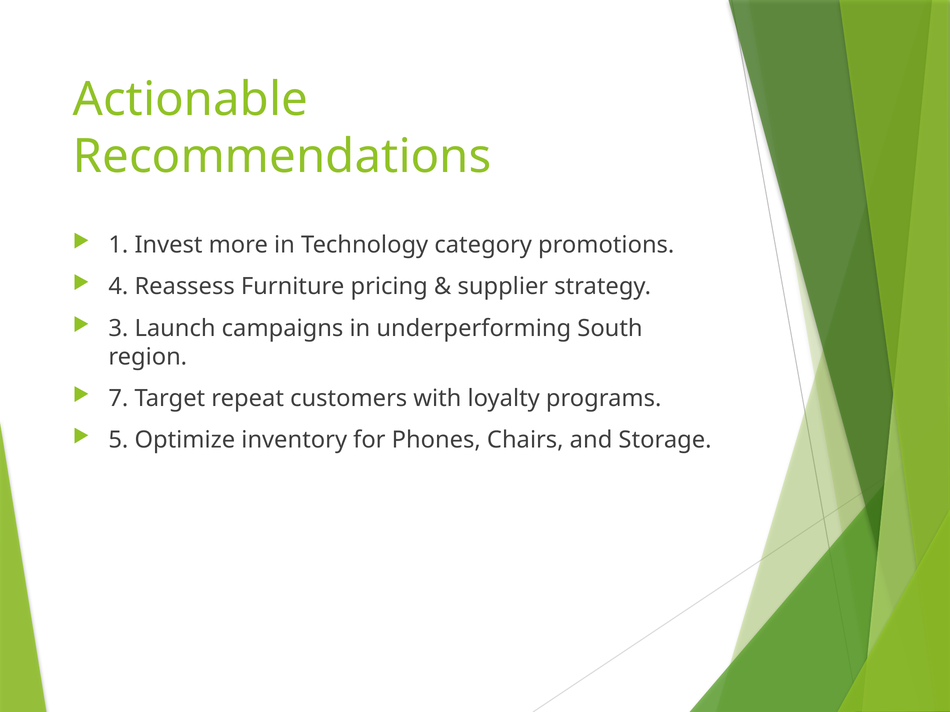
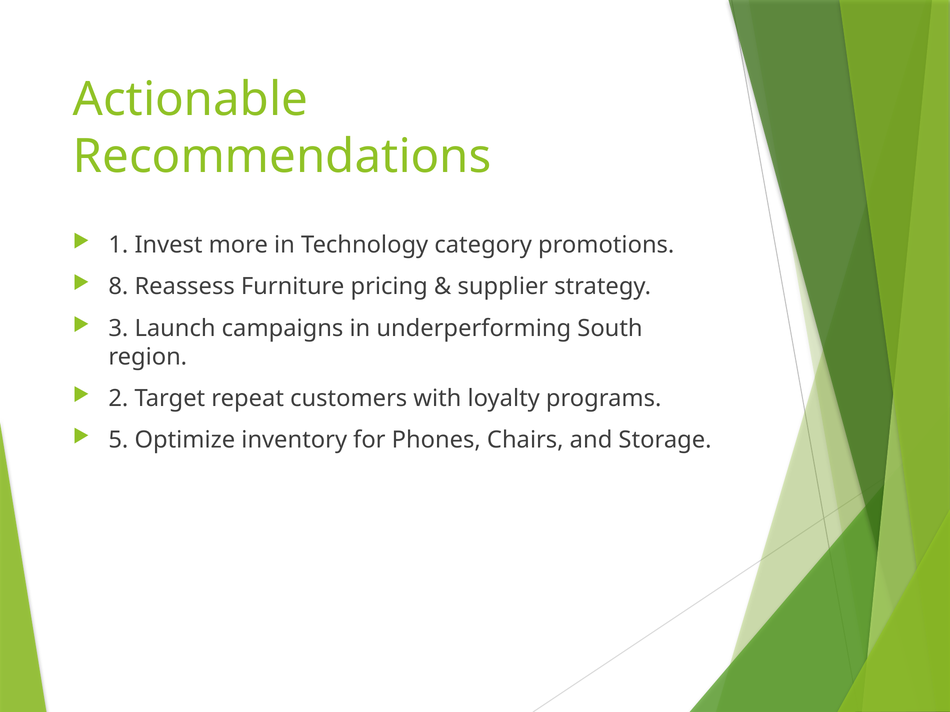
4: 4 -> 8 (118, 287)
7: 7 -> 2 (118, 399)
